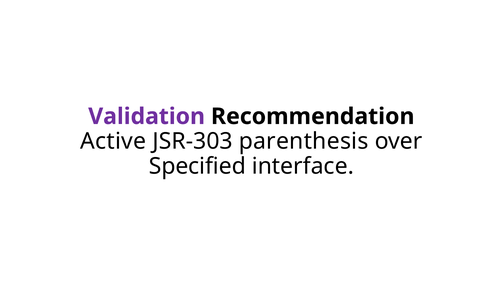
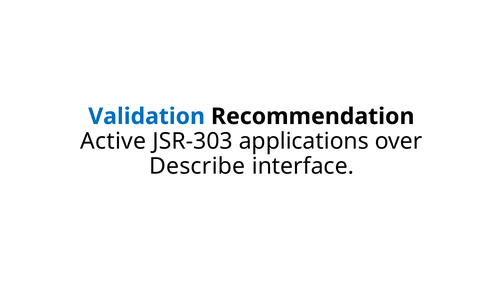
Validation colour: purple -> blue (147, 116)
parenthesis: parenthesis -> applications (304, 141)
Specified: Specified -> Describe (197, 166)
